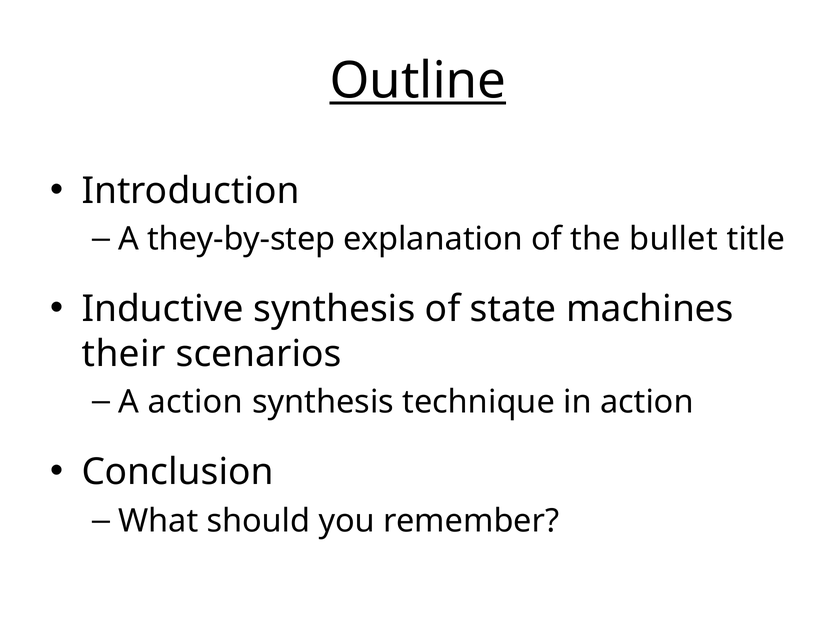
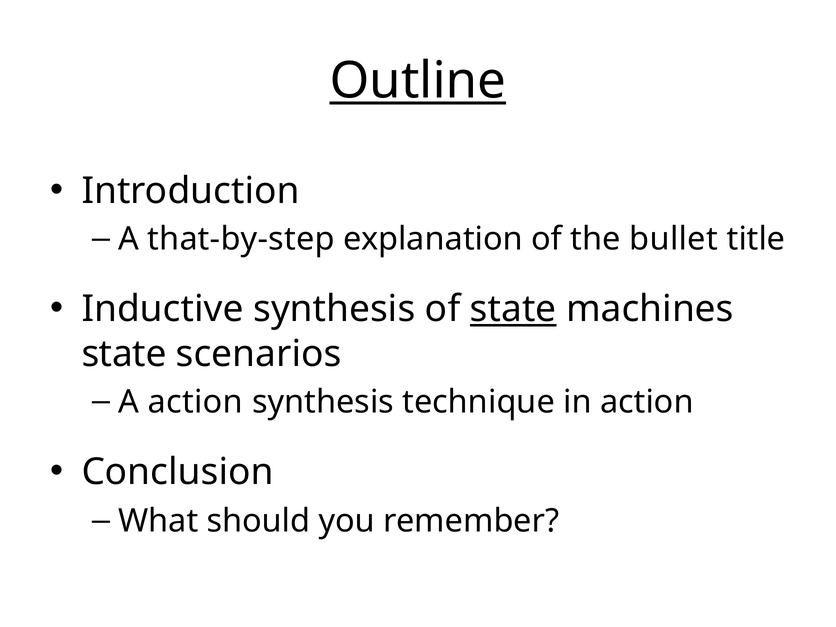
they-by-step: they-by-step -> that-by-step (241, 239)
state underline: none -> present (513, 309)
their: their -> state (124, 354)
